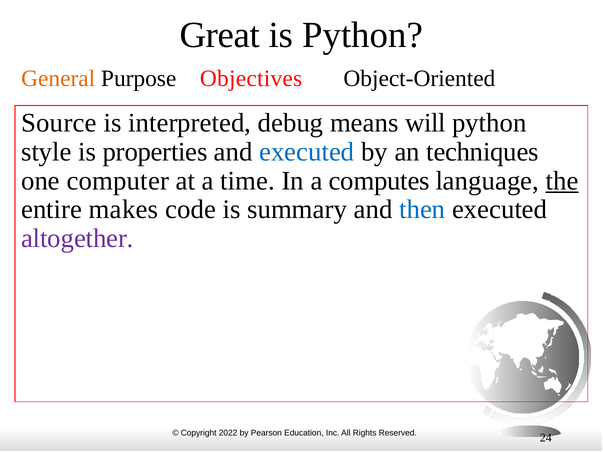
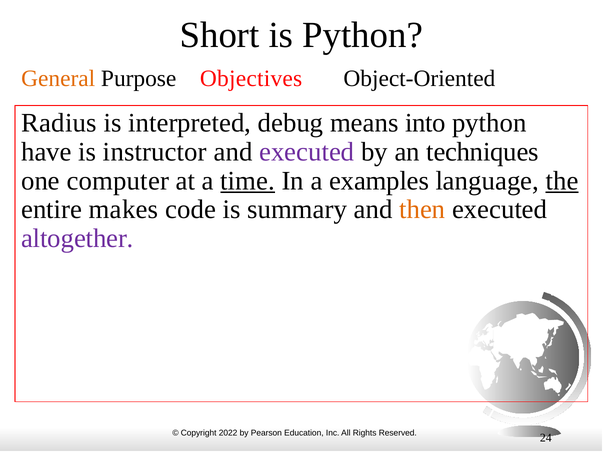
Great: Great -> Short (220, 35)
Source: Source -> Radius (59, 123)
will: will -> into (425, 123)
style: style -> have (46, 152)
properties: properties -> instructor (155, 152)
executed colour: blue -> purple (307, 152)
time underline: none -> present (248, 181)
computes: computes -> examples (379, 181)
then colour: blue -> orange (422, 210)
